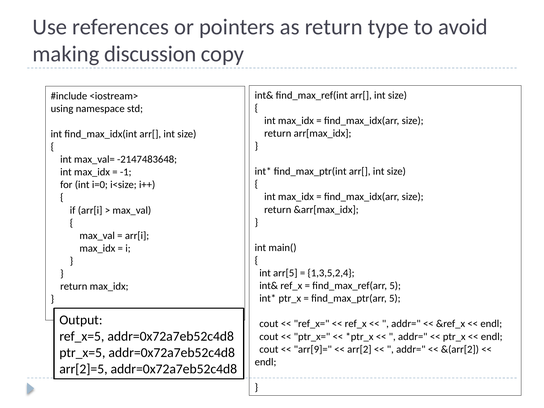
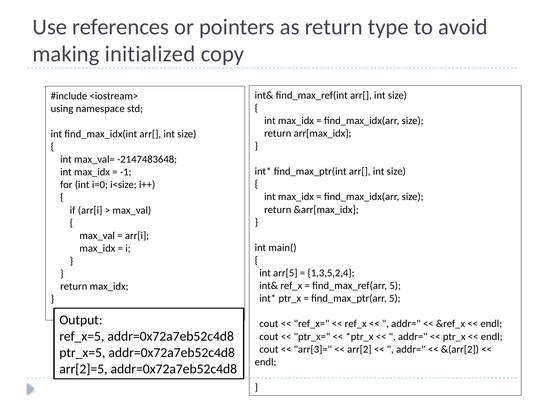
discussion: discussion -> initialized (150, 54)
arr[9]=: arr[9]= -> arr[3]= (313, 349)
